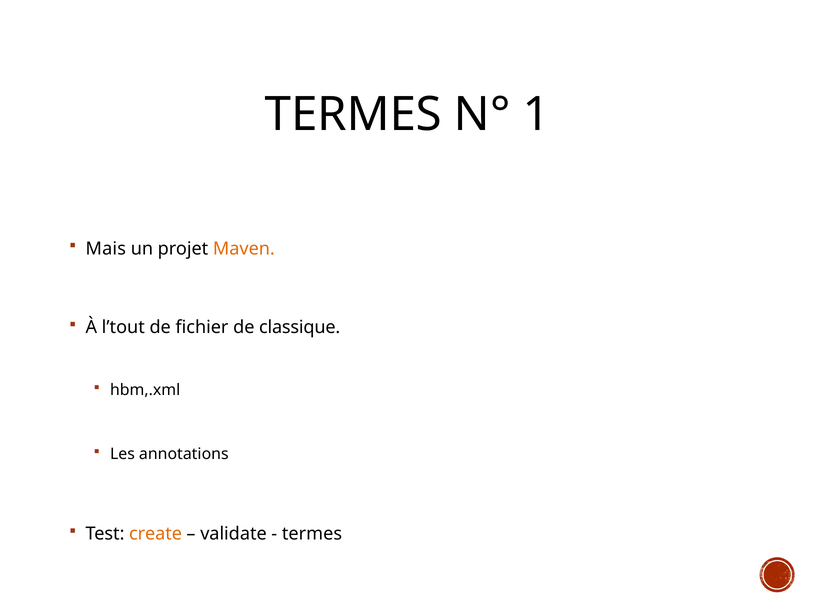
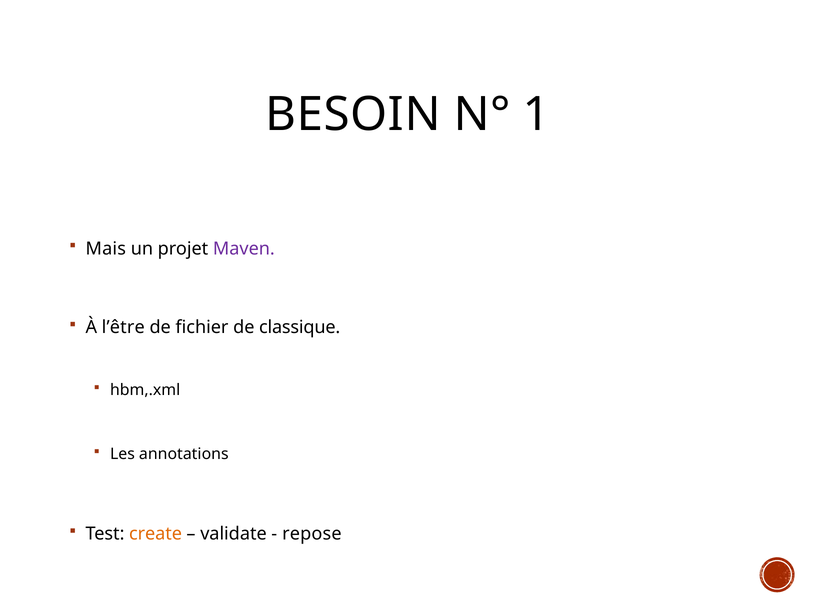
TERMES: TERMES -> BESOIN (353, 115)
Maven colour: orange -> purple (244, 249)
l’tout: l’tout -> l’être (123, 327)
termes: termes -> repose (312, 534)
